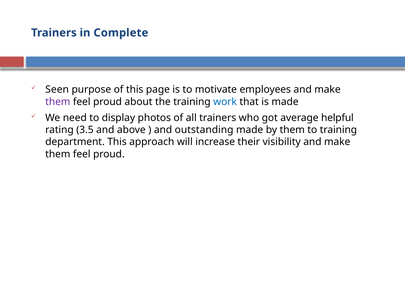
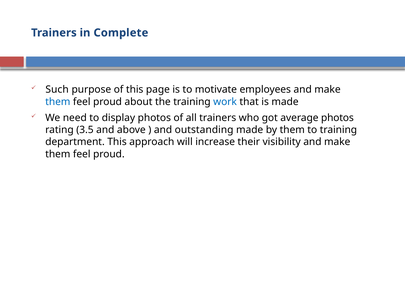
Seen: Seen -> Such (57, 90)
them colour: purple -> blue (58, 102)
average helpful: helpful -> photos (337, 118)
